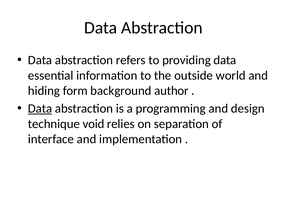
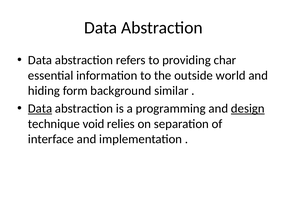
providing data: data -> char (225, 60)
author: author -> similar (171, 91)
design underline: none -> present (248, 109)
